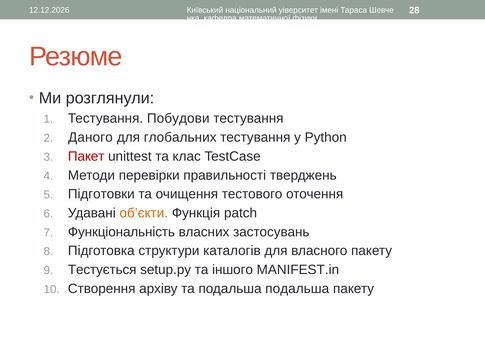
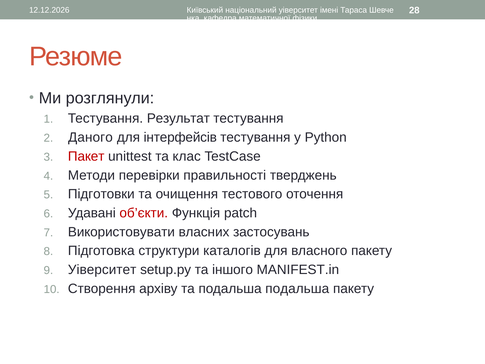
Побудови: Побудови -> Результат (178, 118)
глобальних: глобальних -> інтерфейсів (180, 137)
об’єкти colour: orange -> red (144, 213)
Функціональність: Функціональність -> Використовувати (121, 232)
Тестується: Тестується -> Уіверситет (102, 270)
